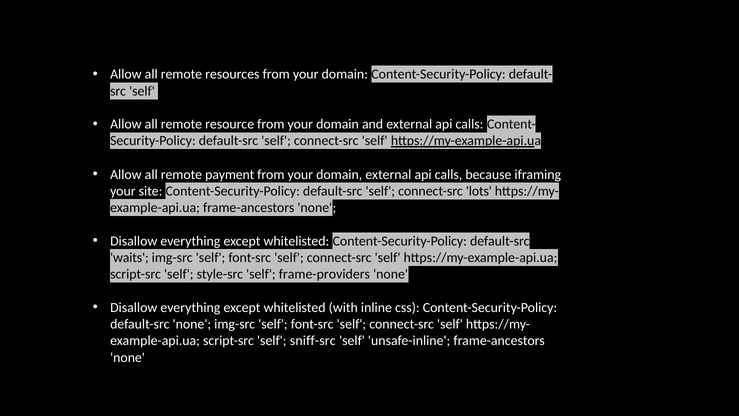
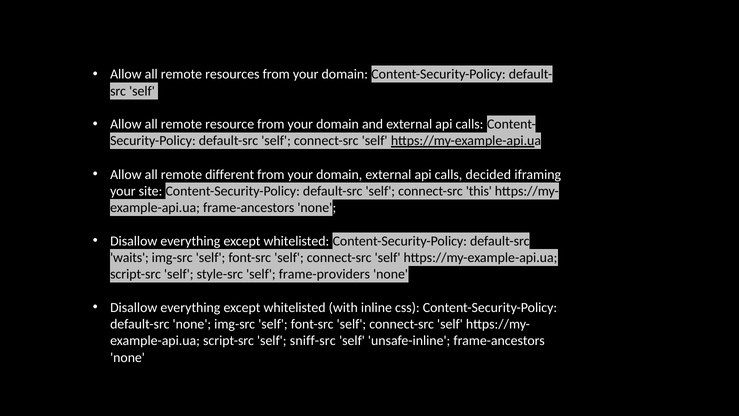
payment: payment -> different (230, 174)
because: because -> decided (488, 174)
lots: lots -> this (479, 191)
